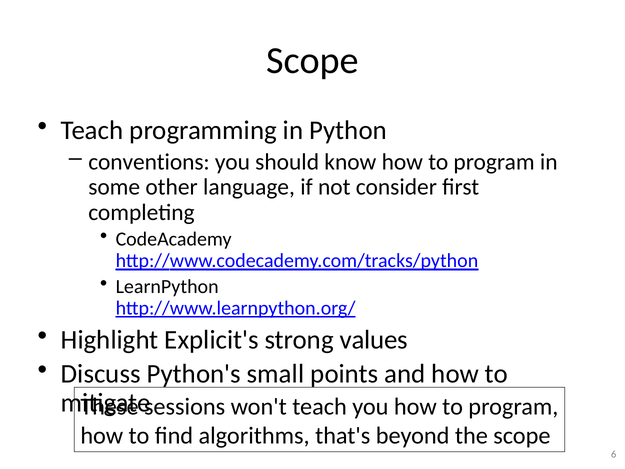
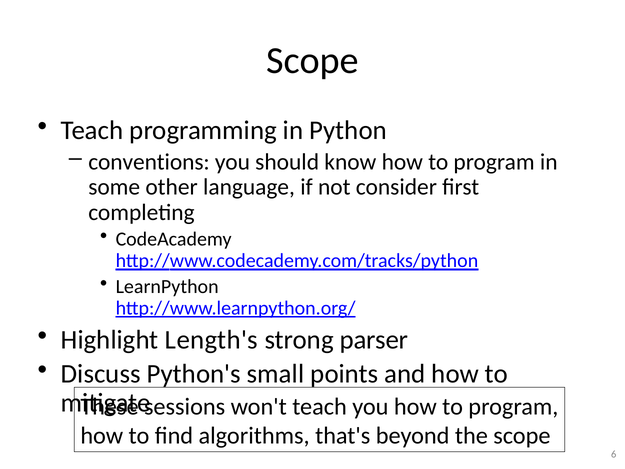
Explicit's: Explicit's -> Length's (211, 340)
values: values -> parser (374, 340)
